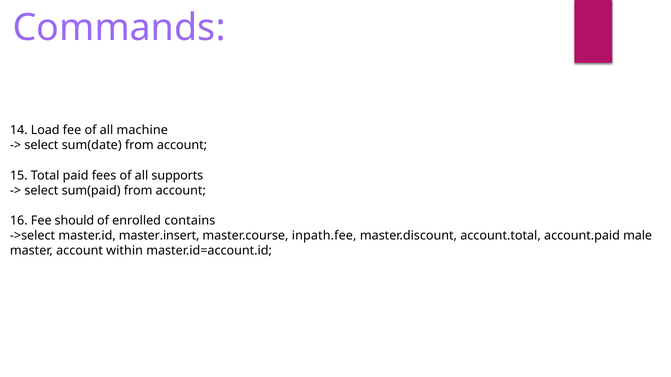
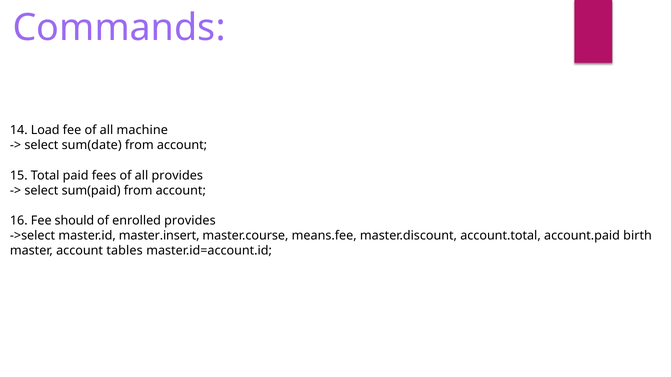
all supports: supports -> provides (177, 176)
enrolled contains: contains -> provides (190, 221)
inpath.fee: inpath.fee -> means.fee (324, 236)
male: male -> birth (638, 236)
within: within -> tables (125, 251)
